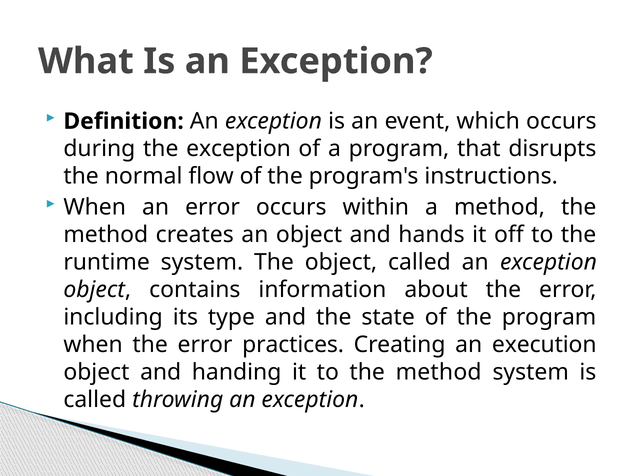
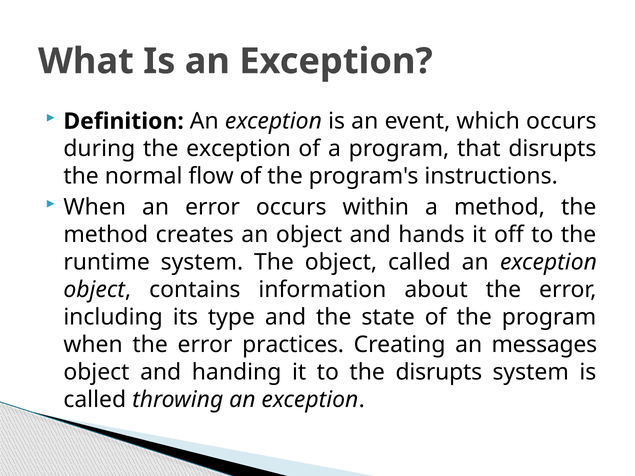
execution: execution -> messages (544, 345)
to the method: method -> disrupts (439, 372)
